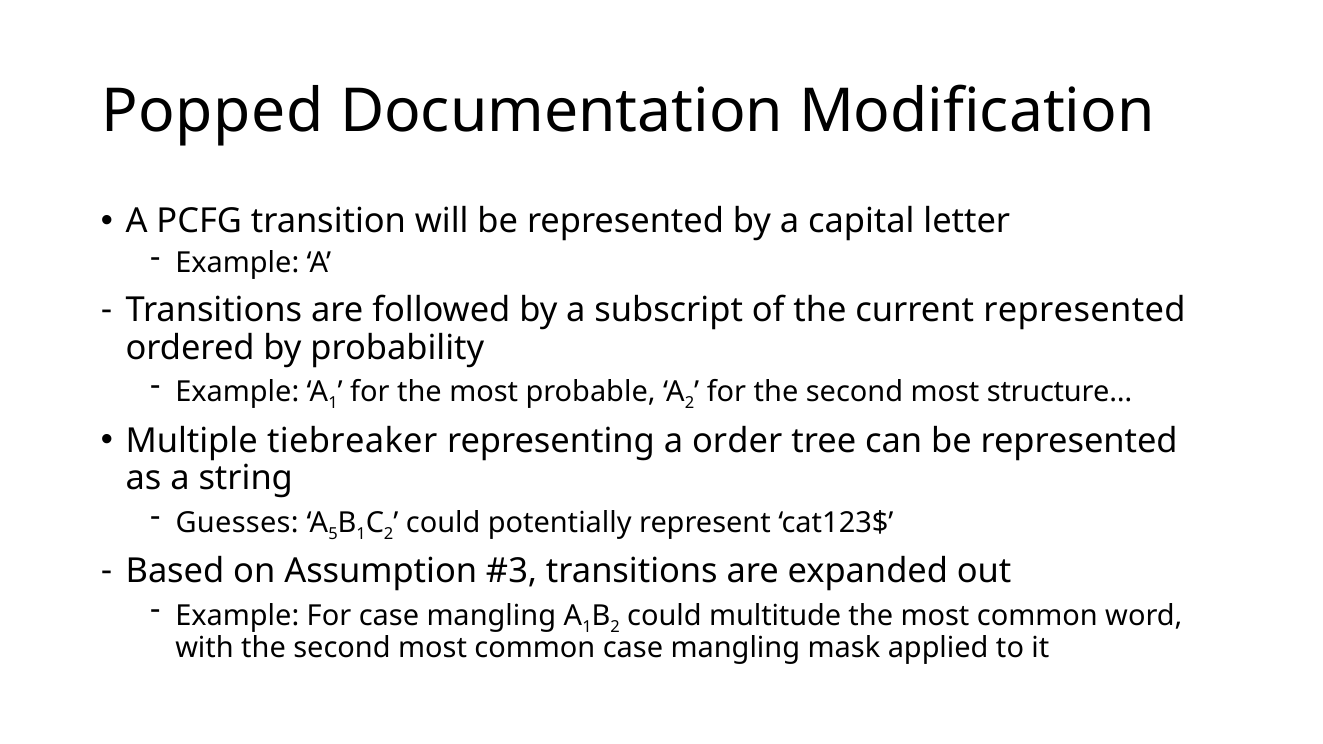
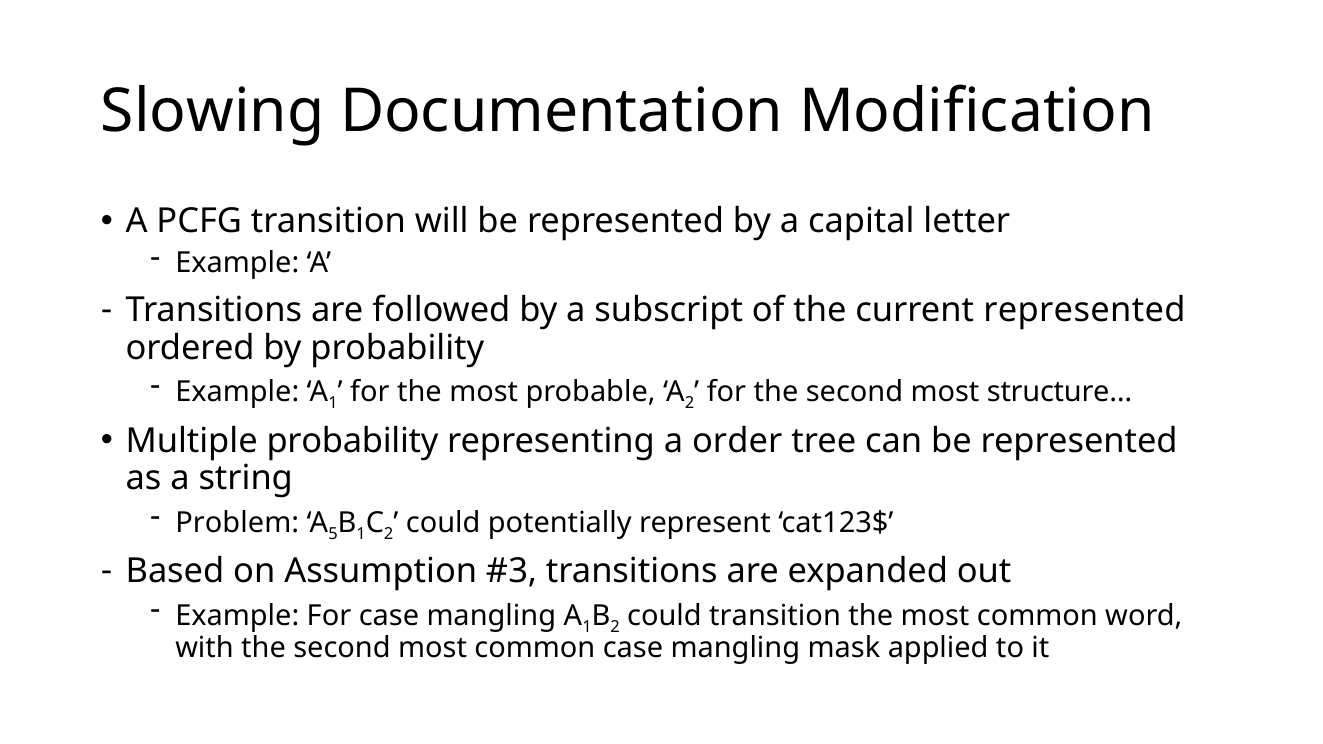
Popped: Popped -> Slowing (213, 111)
Multiple tiebreaker: tiebreaker -> probability (353, 441)
Guesses: Guesses -> Problem (237, 523)
could multitude: multitude -> transition (775, 616)
